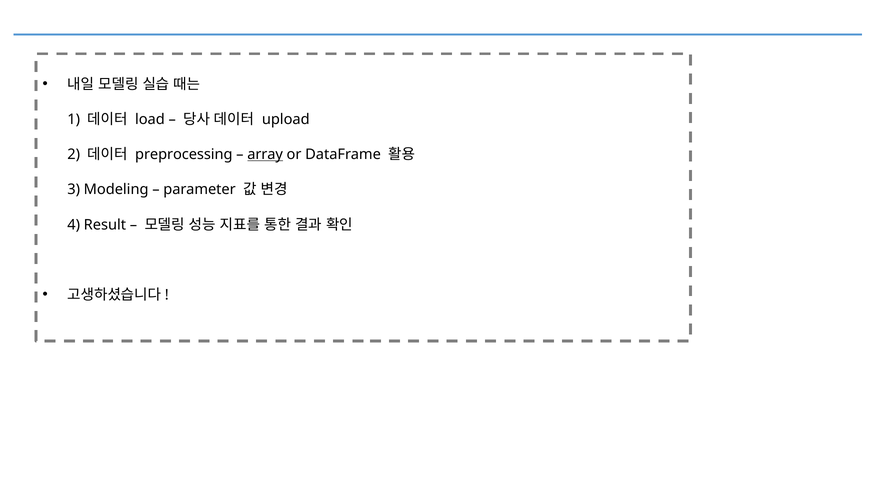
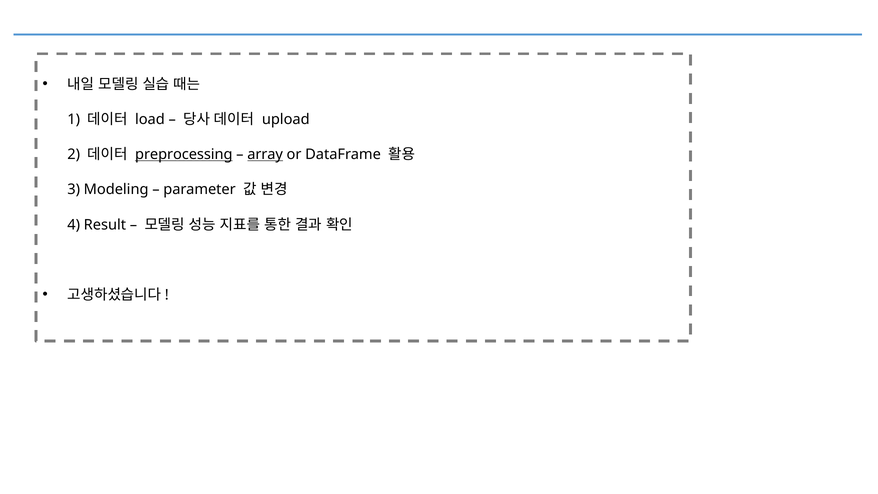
preprocessing underline: none -> present (184, 154)
